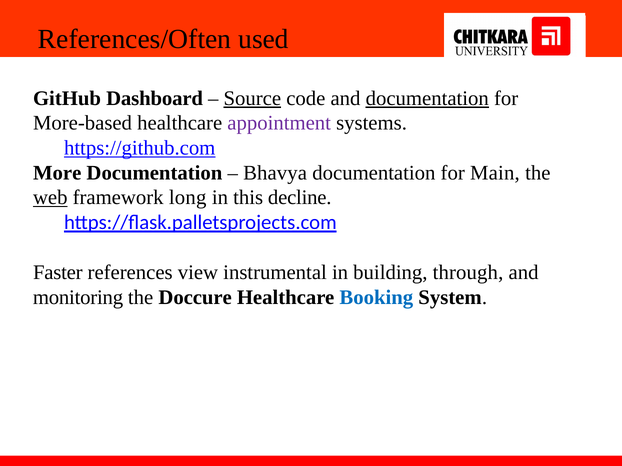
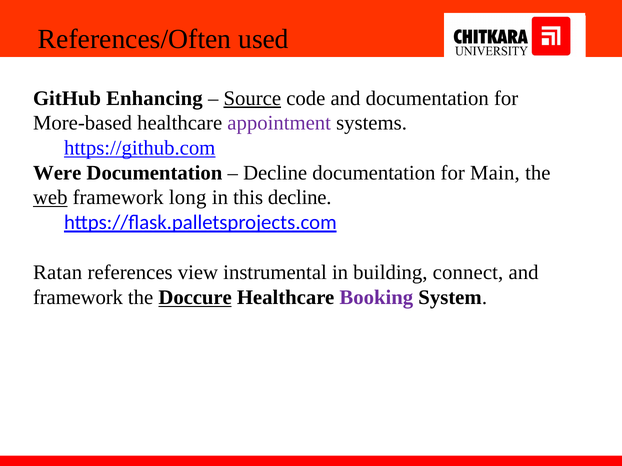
Dashboard: Dashboard -> Enhancing (154, 98)
documentation underline: present -> none (427, 98)
More: More -> Were (57, 173)
Bhavya: Bhavya -> Decline (275, 173)
Faster: Faster -> Ratan (58, 273)
through: through -> connect (468, 273)
monitoring: monitoring -> framework (78, 298)
Doccure underline: none -> present (195, 298)
Booking colour: blue -> purple (376, 298)
